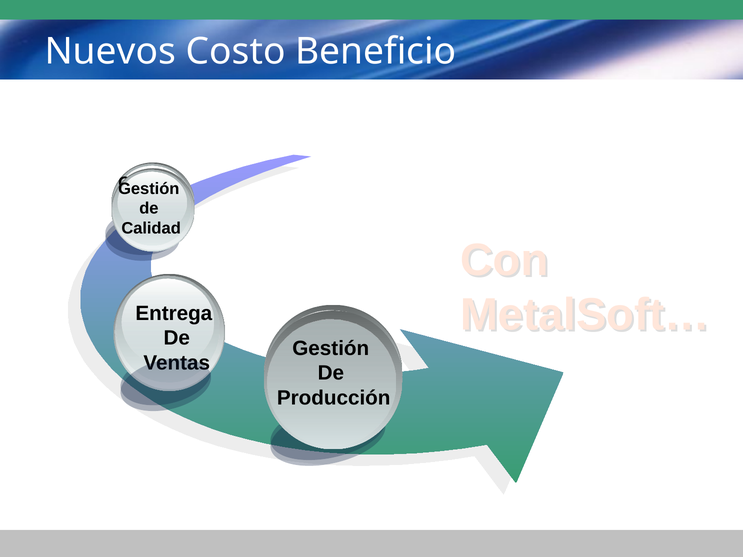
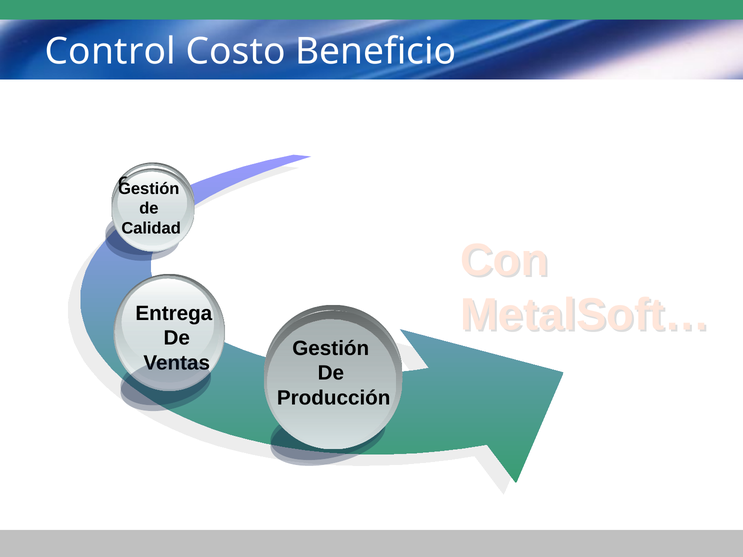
Nuevos: Nuevos -> Control (110, 51)
